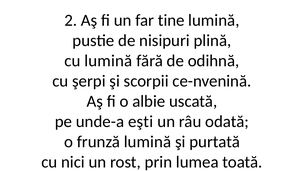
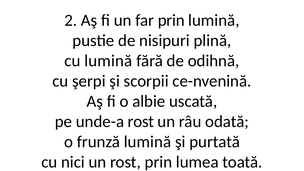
far tine: tine -> prin (171, 20)
unde-a eşti: eşti -> rost (141, 122)
